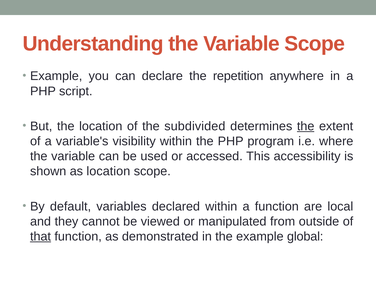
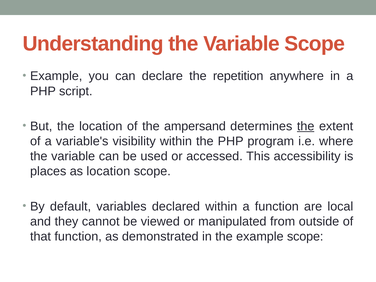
subdivided: subdivided -> ampersand (195, 126)
shown: shown -> places (48, 171)
that underline: present -> none (41, 236)
example global: global -> scope (305, 236)
